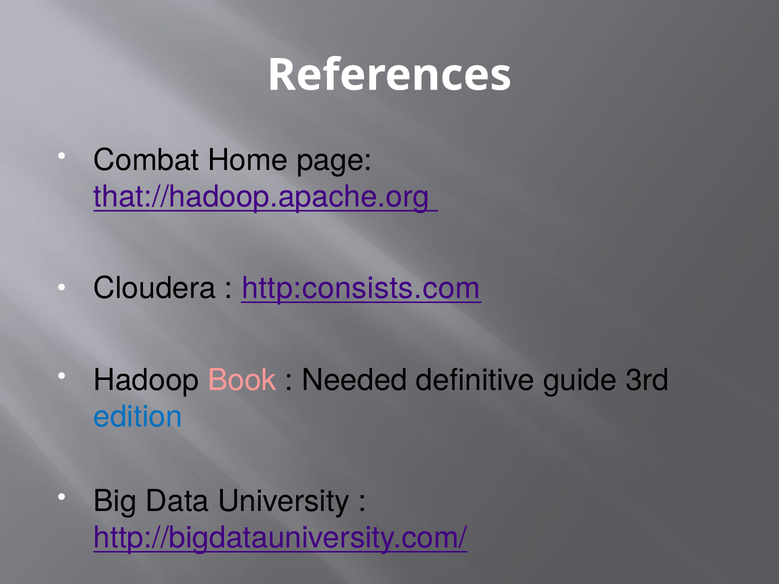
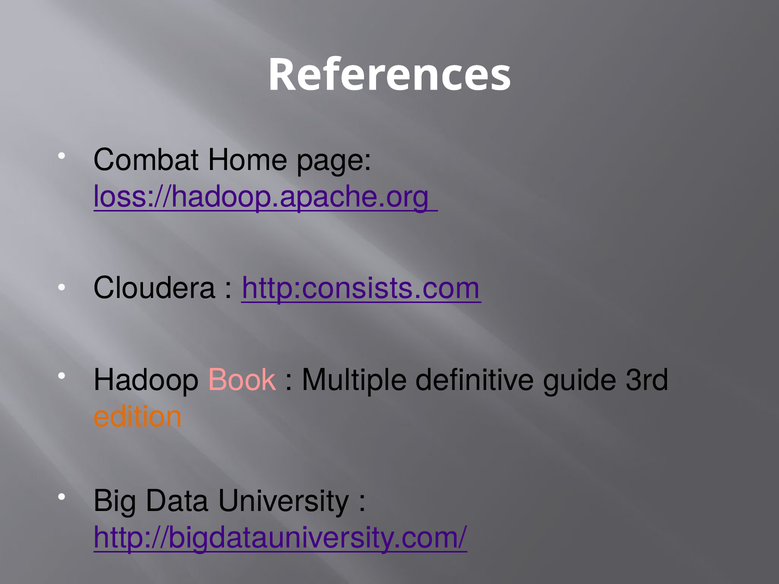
that://hadoop.apache.org: that://hadoop.apache.org -> loss://hadoop.apache.org (261, 197)
Needed: Needed -> Multiple (355, 380)
edition colour: blue -> orange (138, 417)
